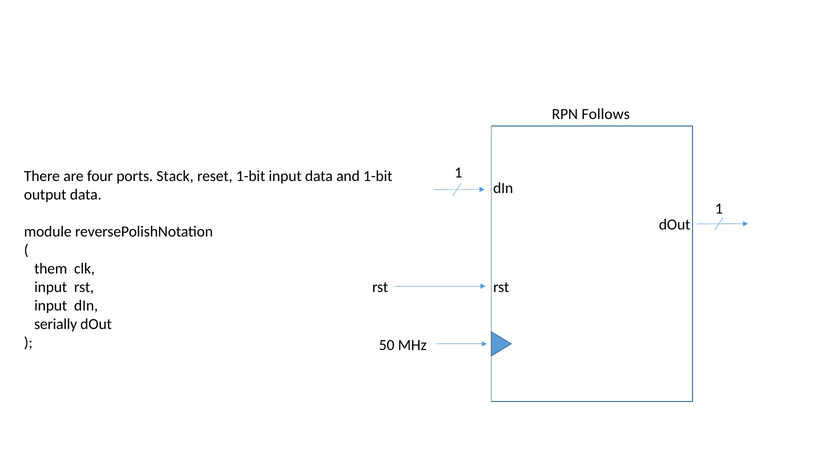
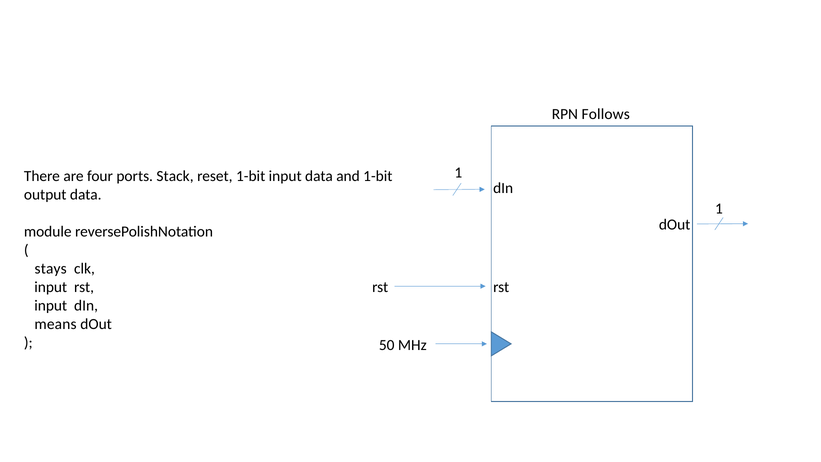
them: them -> stays (51, 269)
serially: serially -> means (56, 324)
